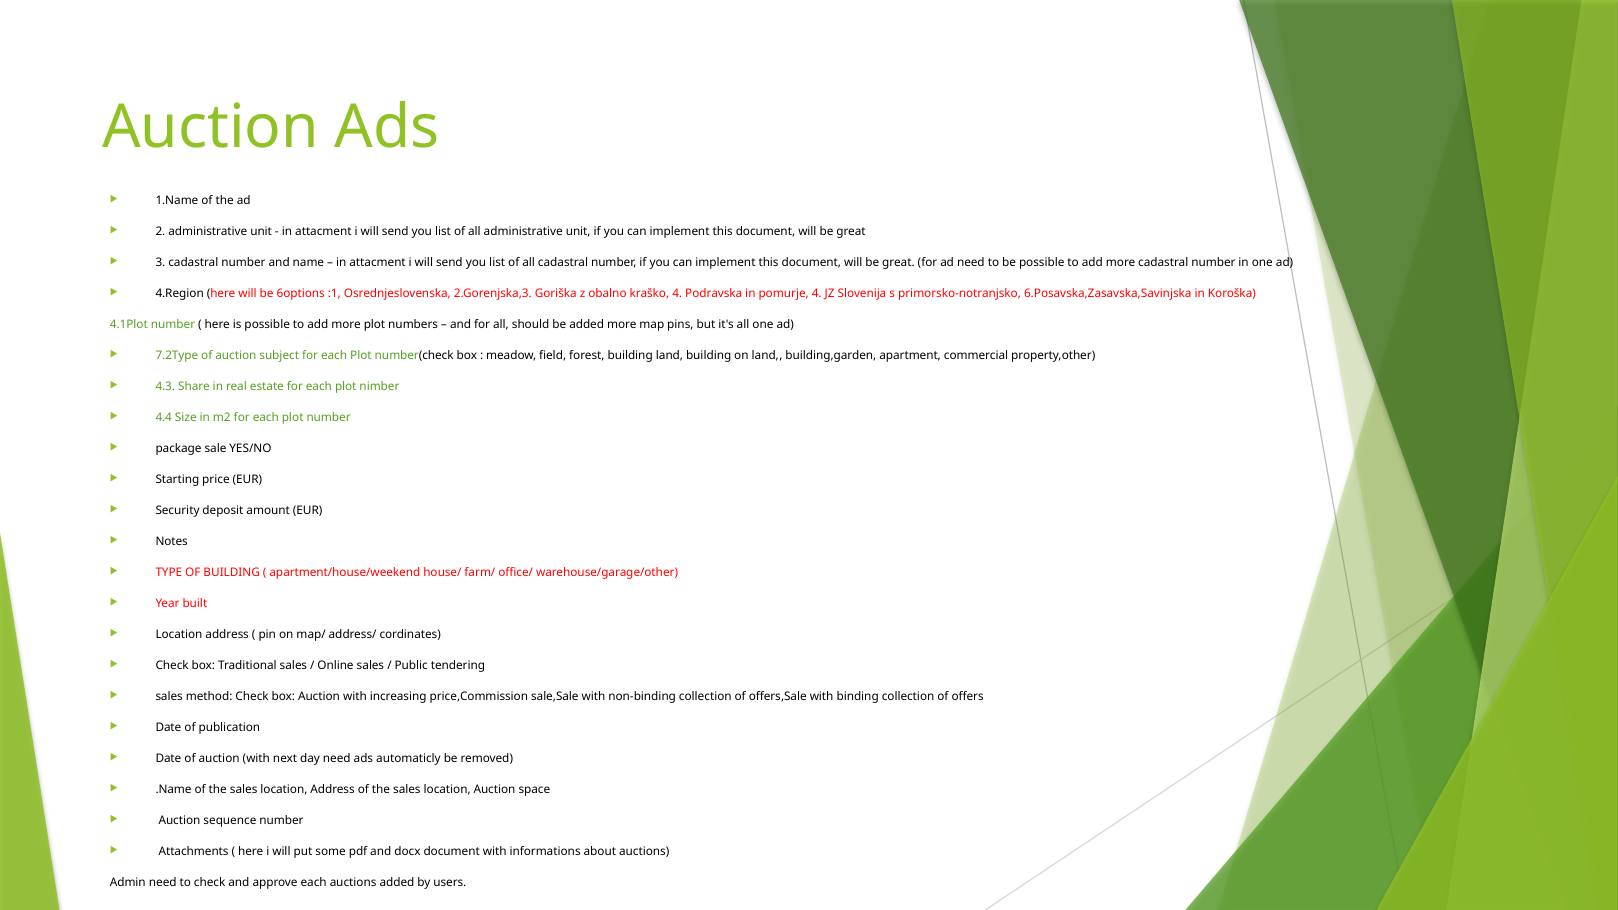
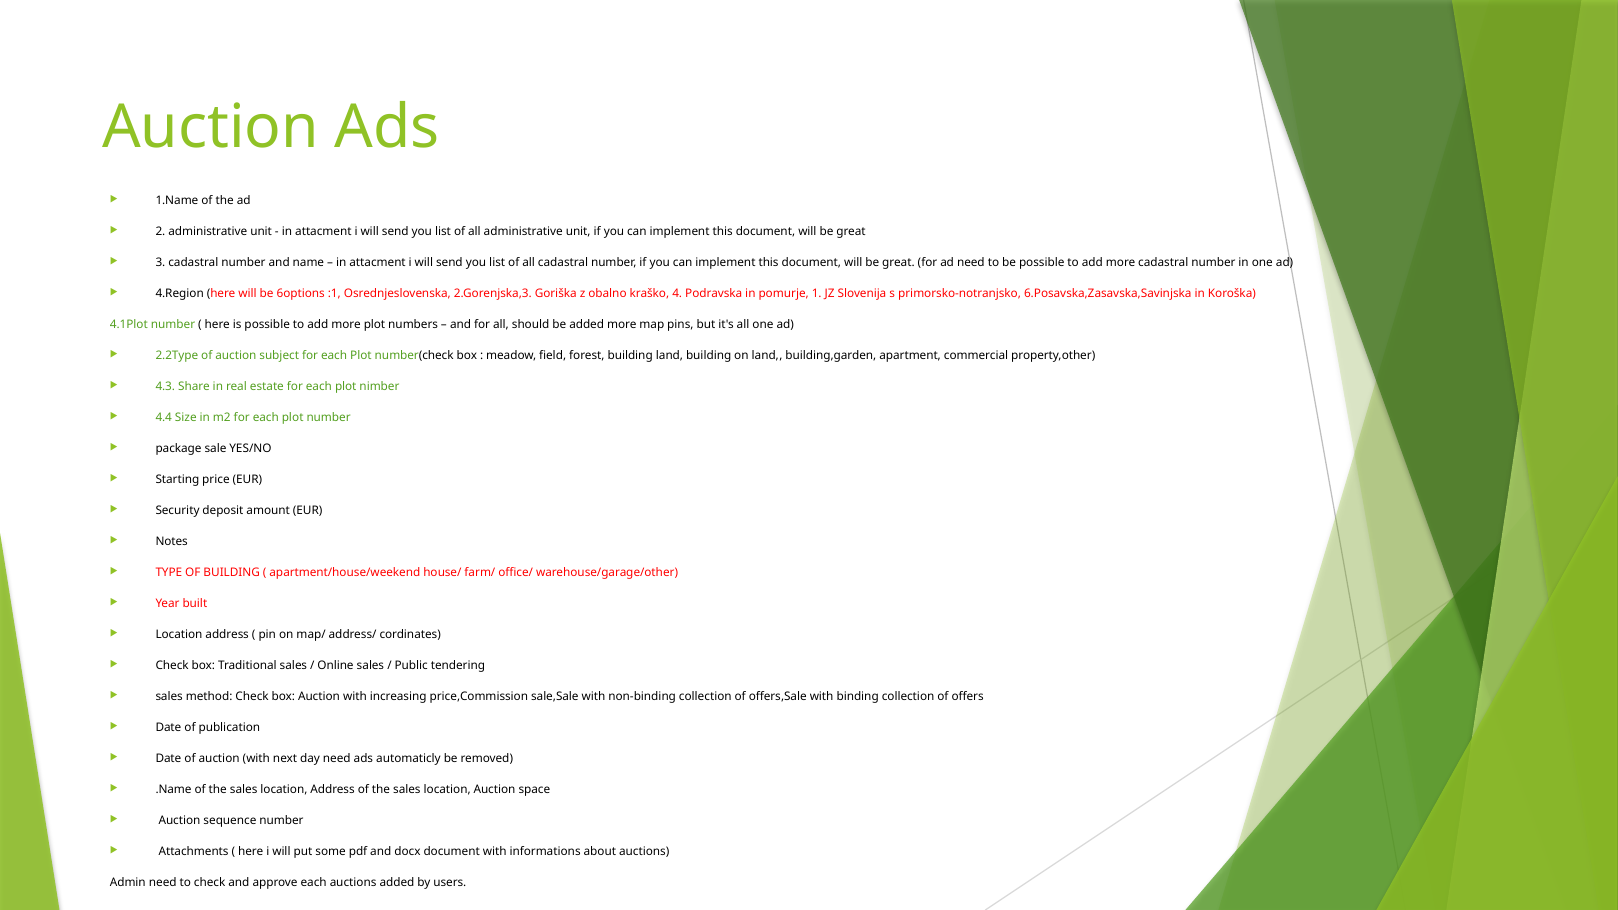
pomurje 4: 4 -> 1 (817, 294)
7.2Type: 7.2Type -> 2.2Type (177, 356)
